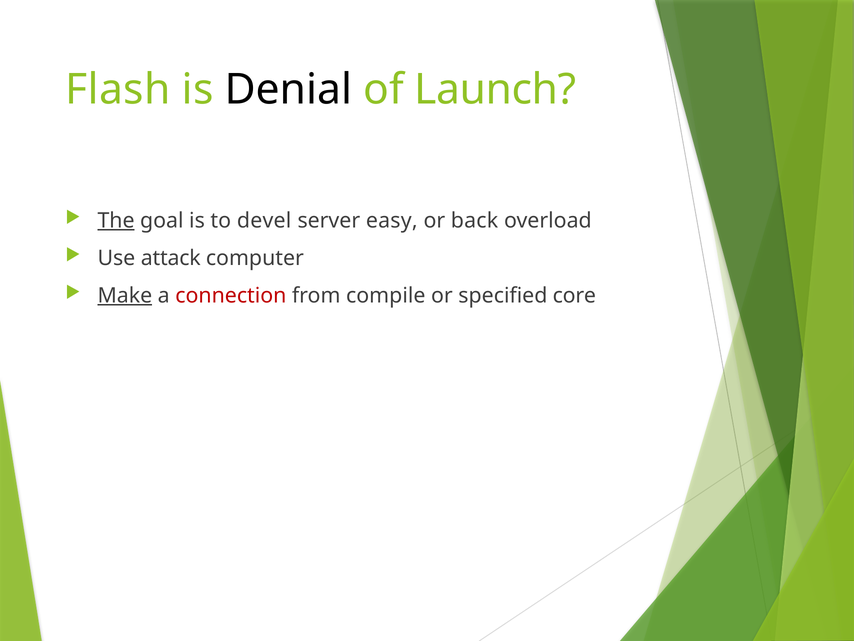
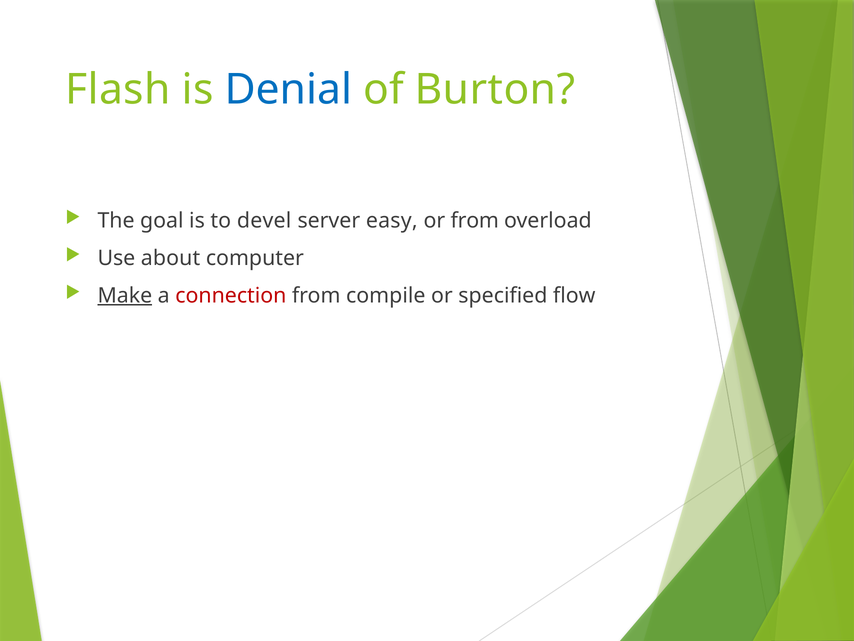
Denial colour: black -> blue (288, 90)
Launch: Launch -> Burton (495, 90)
The underline: present -> none (116, 220)
or back: back -> from (475, 220)
attack: attack -> about (171, 258)
core: core -> flow (574, 295)
